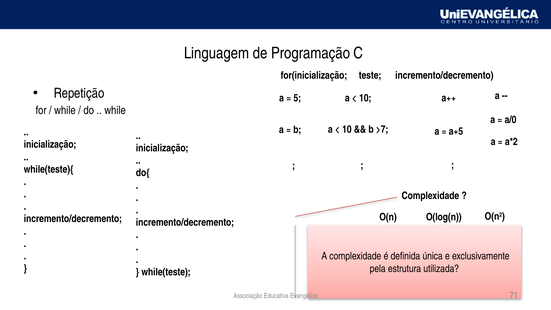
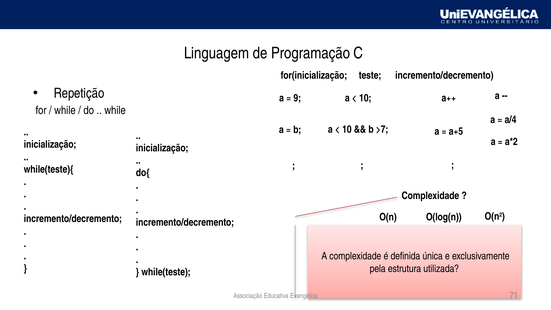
5: 5 -> 9 (297, 98)
a/0: a/0 -> a/4 (510, 120)
